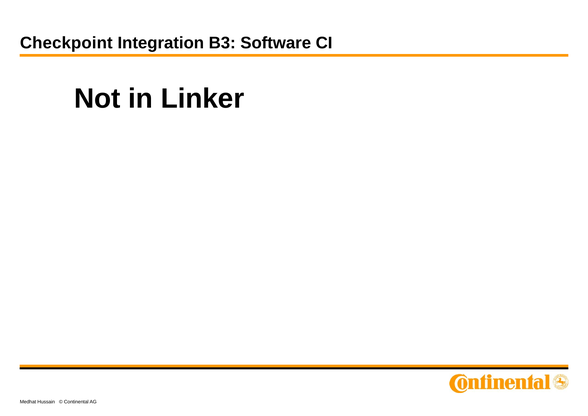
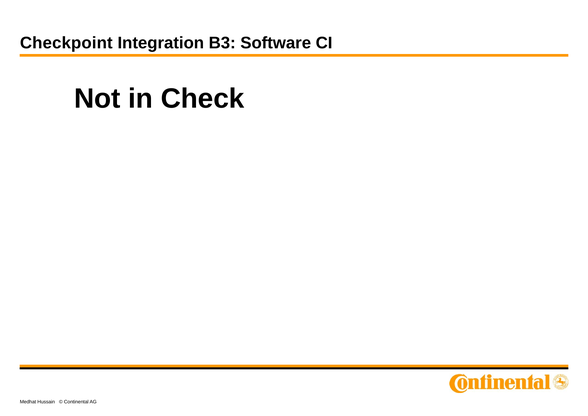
Linker: Linker -> Check (203, 99)
